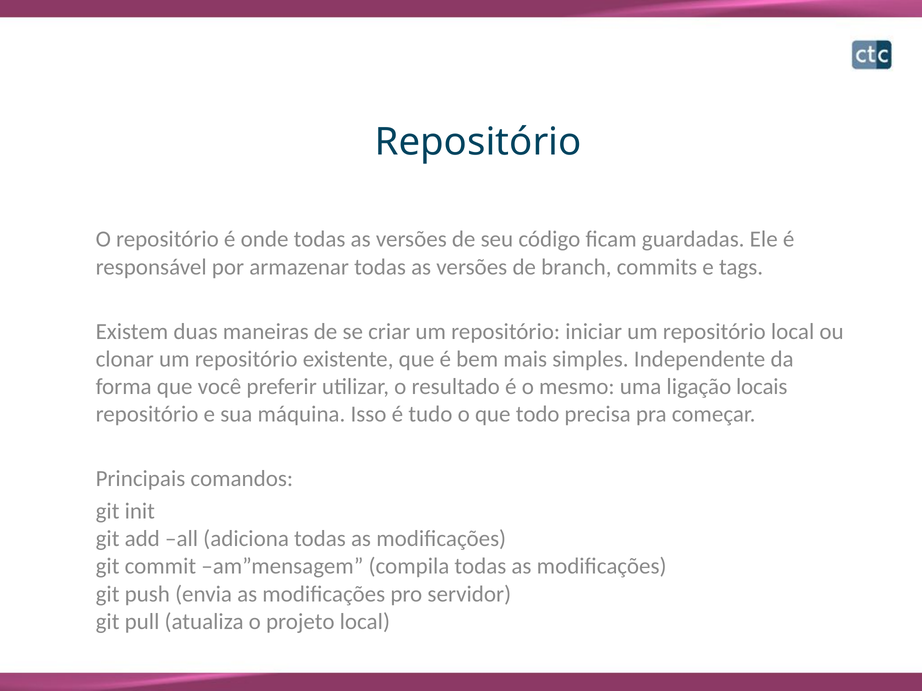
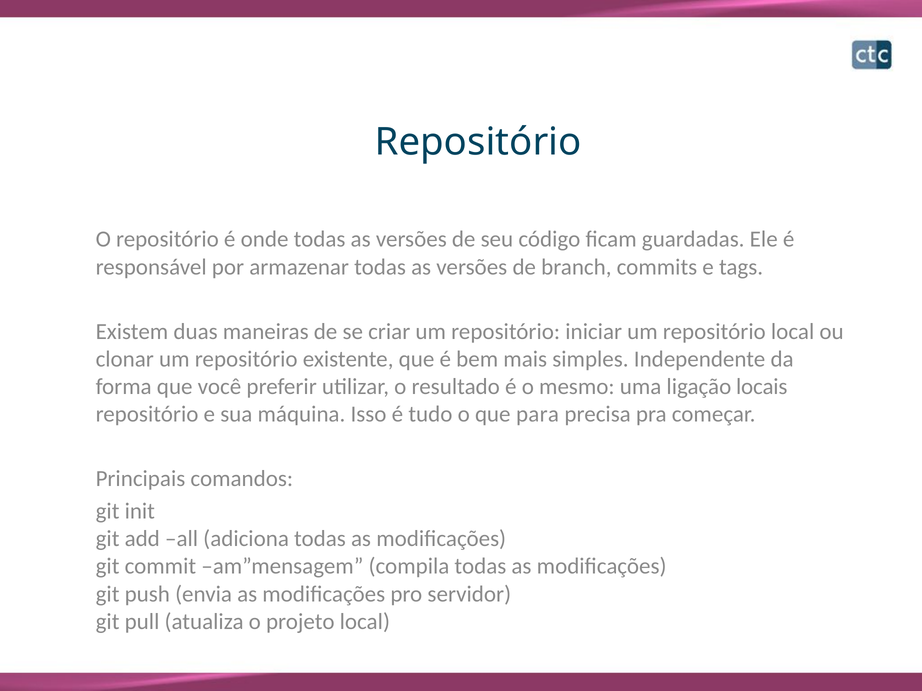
todo: todo -> para (537, 415)
